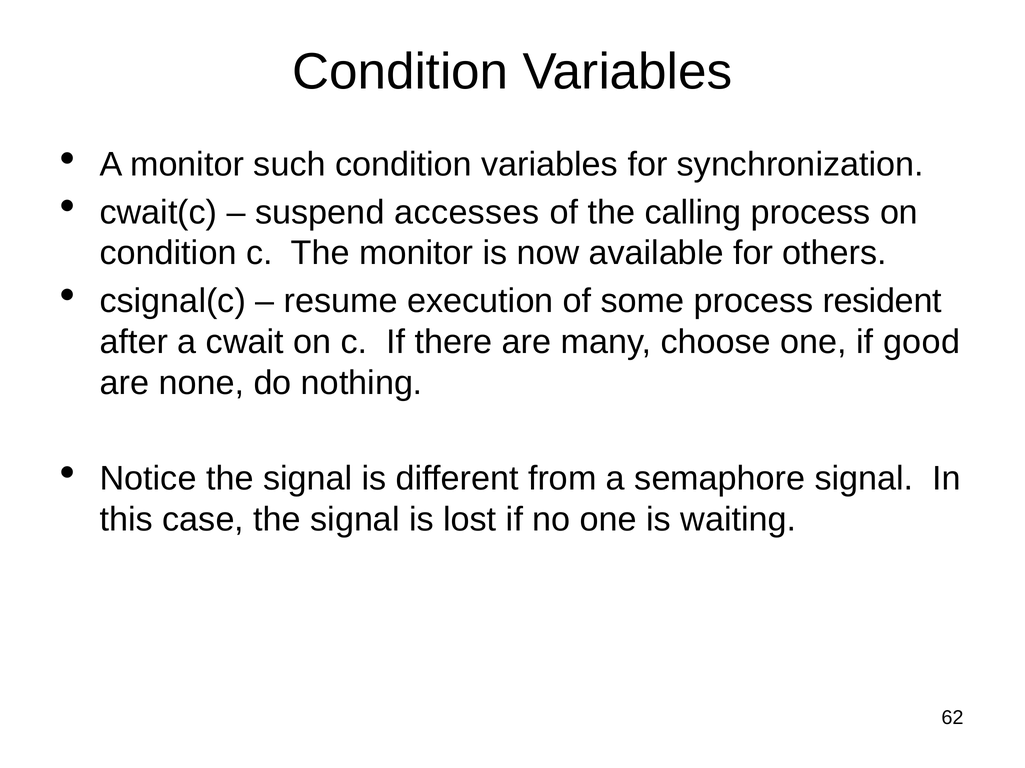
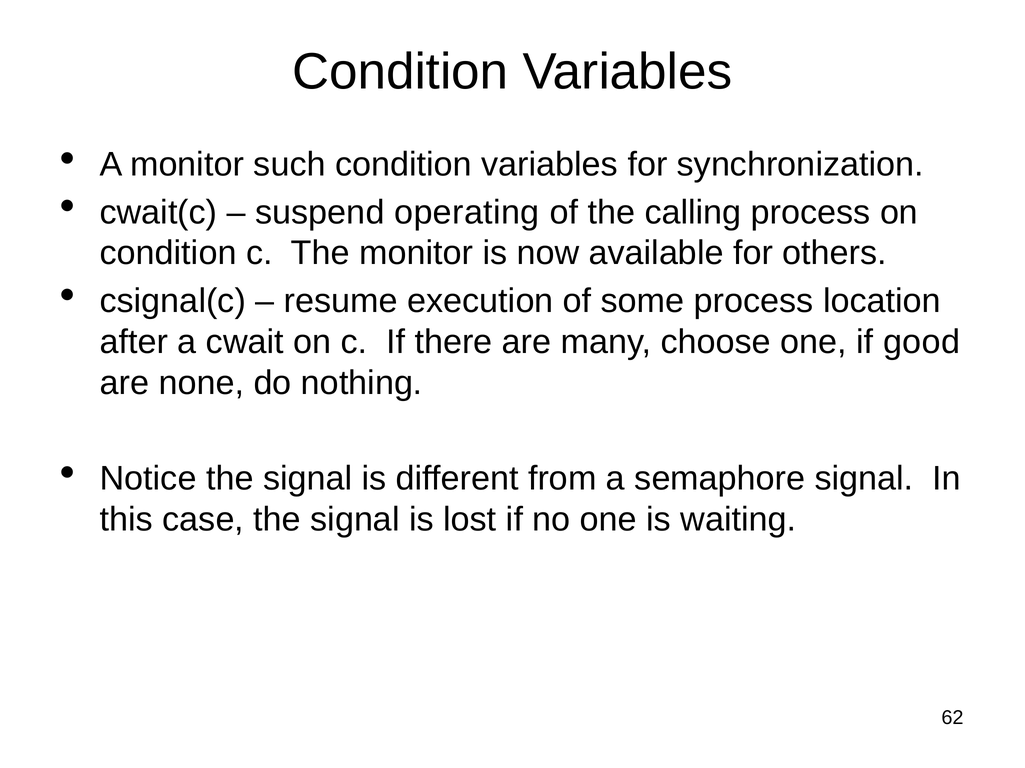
accesses: accesses -> operating (467, 212)
resident: resident -> location (882, 301)
